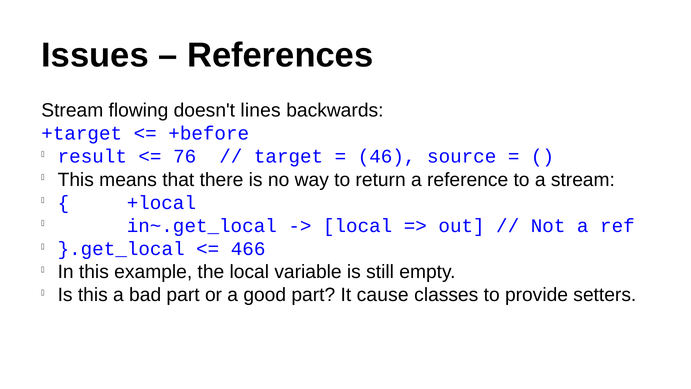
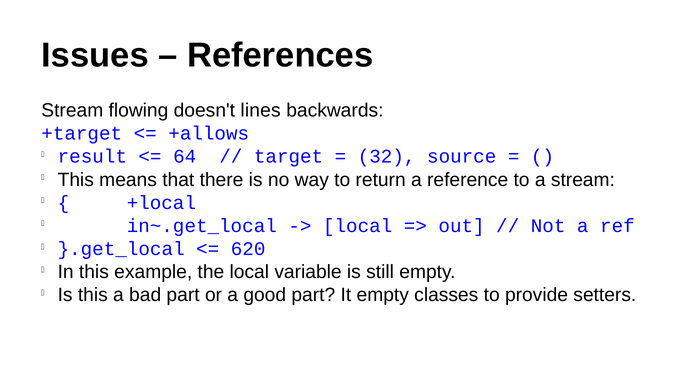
+before: +before -> +allows (209, 133)
76: 76 -> 64 (185, 157)
46: 46 -> 32 (387, 157)
466: 466 -> 620 (248, 249)
It cause: cause -> empty (383, 295)
